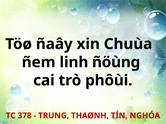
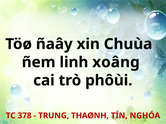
ñöùng: ñöùng -> xoâng (116, 62)
